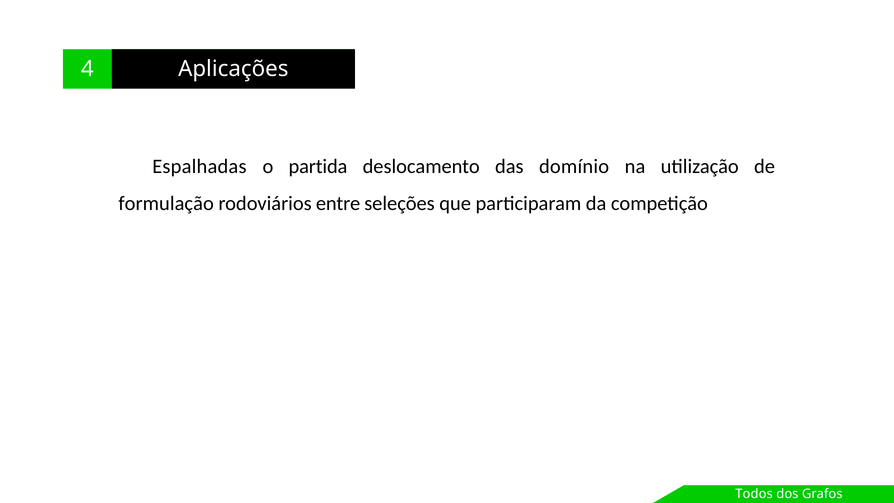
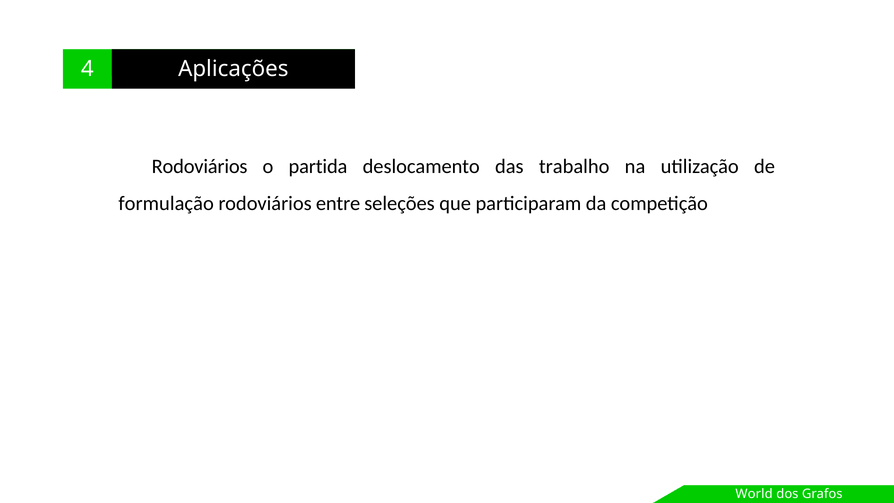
Espalhadas: Espalhadas -> Rodoviários (200, 166)
domínio: domínio -> trabalho (574, 166)
Todos: Todos -> World (754, 494)
